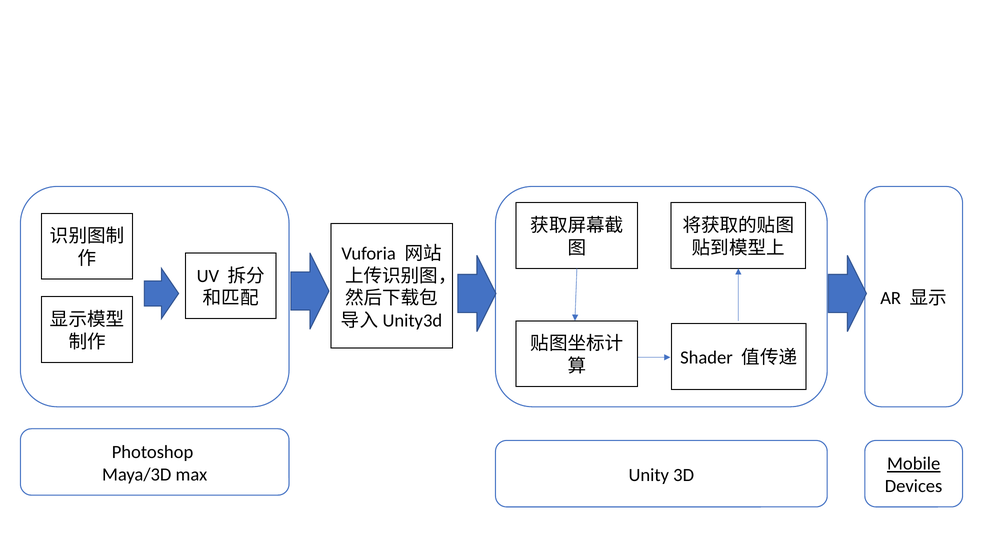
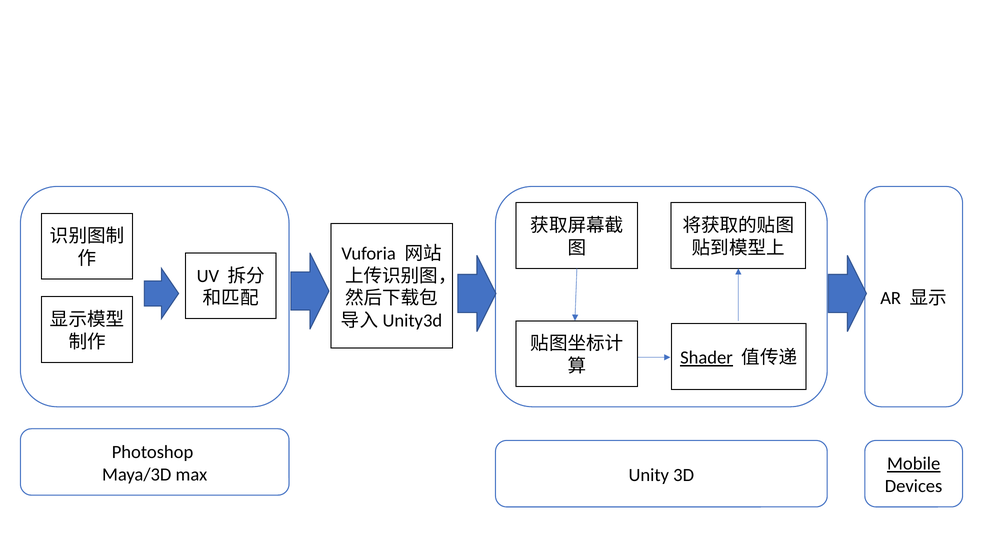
Shader underline: none -> present (706, 357)
